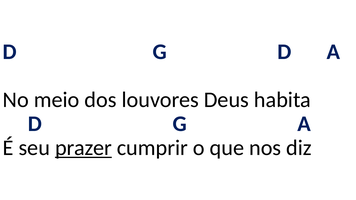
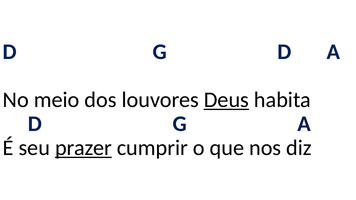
Deus underline: none -> present (226, 100)
